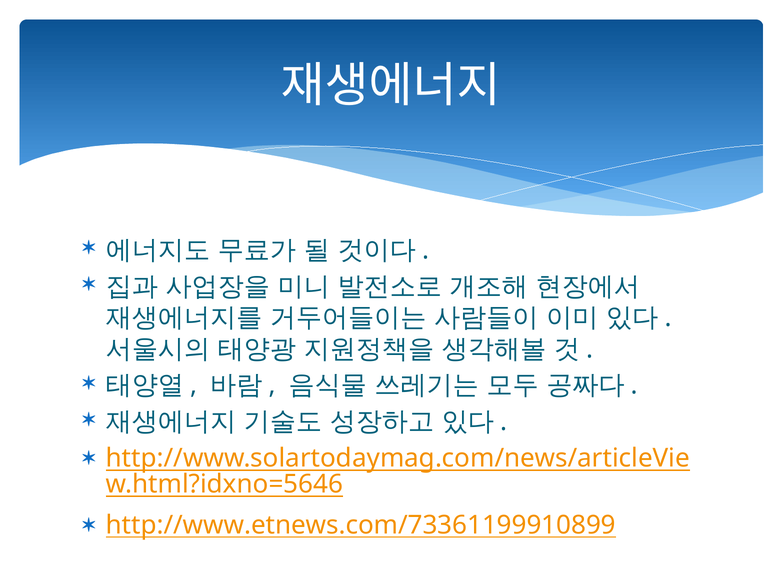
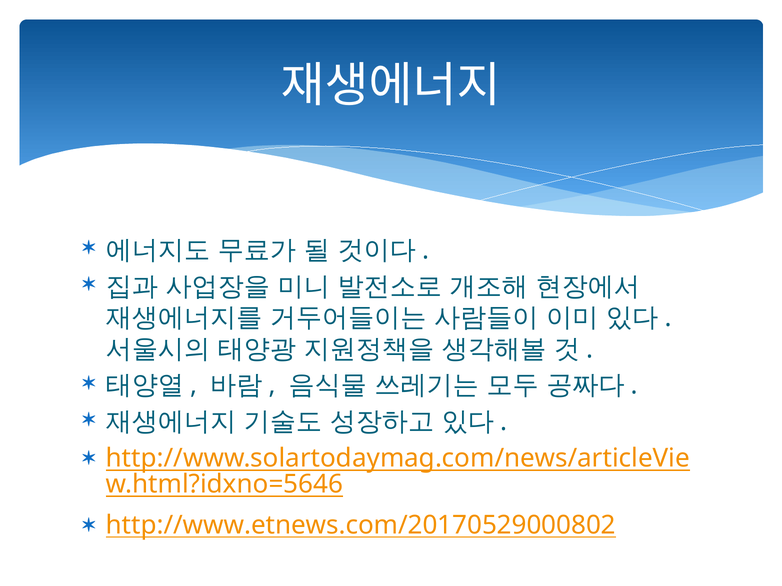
http://www.etnews.com/73361199910899: http://www.etnews.com/73361199910899 -> http://www.etnews.com/20170529000802 (361, 526)
